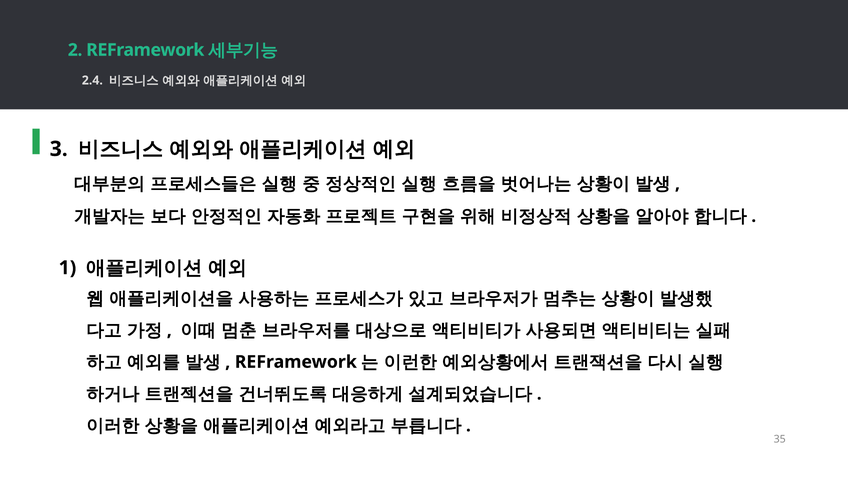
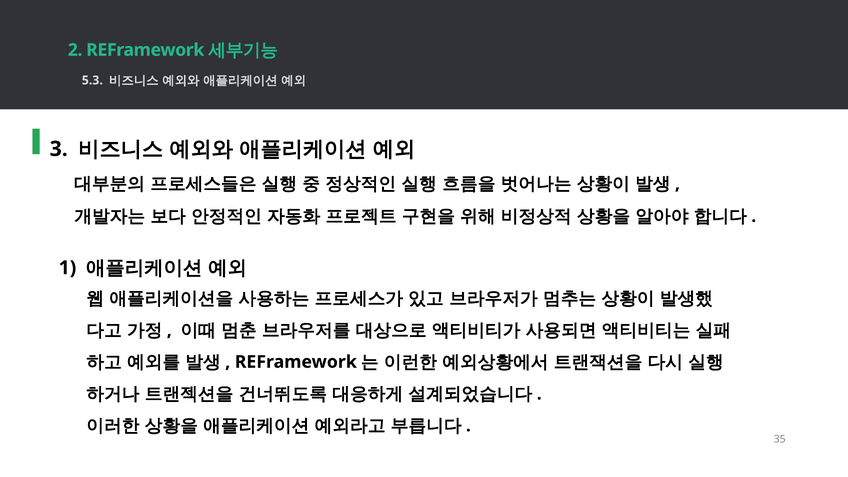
2.4: 2.4 -> 5.3 (92, 80)
